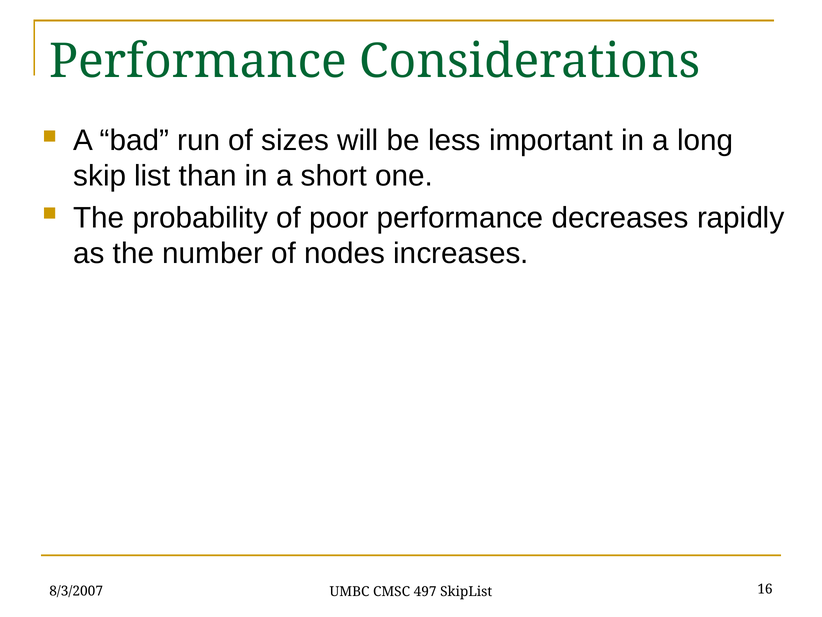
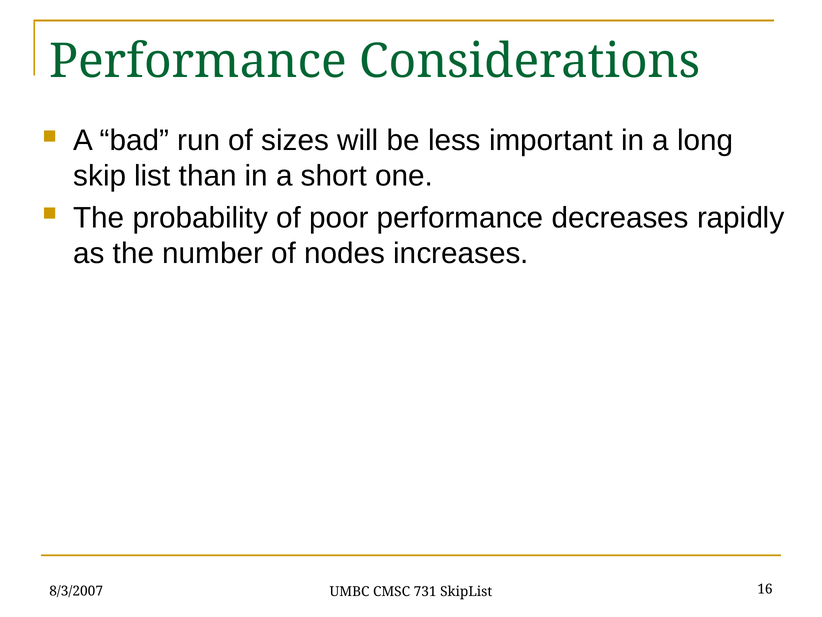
497: 497 -> 731 (425, 591)
